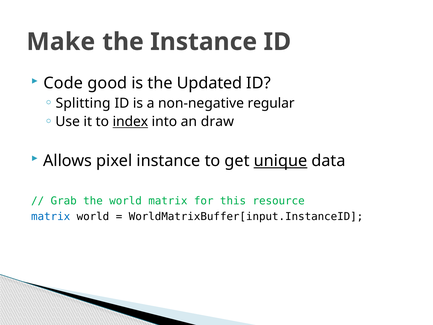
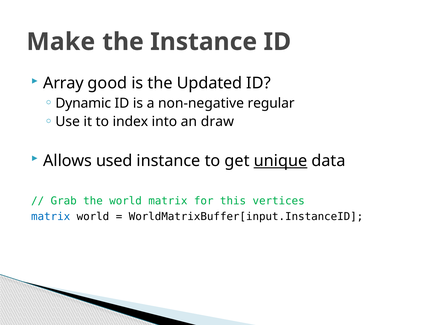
Code: Code -> Array (63, 83)
Splitting: Splitting -> Dynamic (83, 103)
index underline: present -> none (130, 122)
pixel: pixel -> used (114, 161)
resource: resource -> vertices (279, 201)
